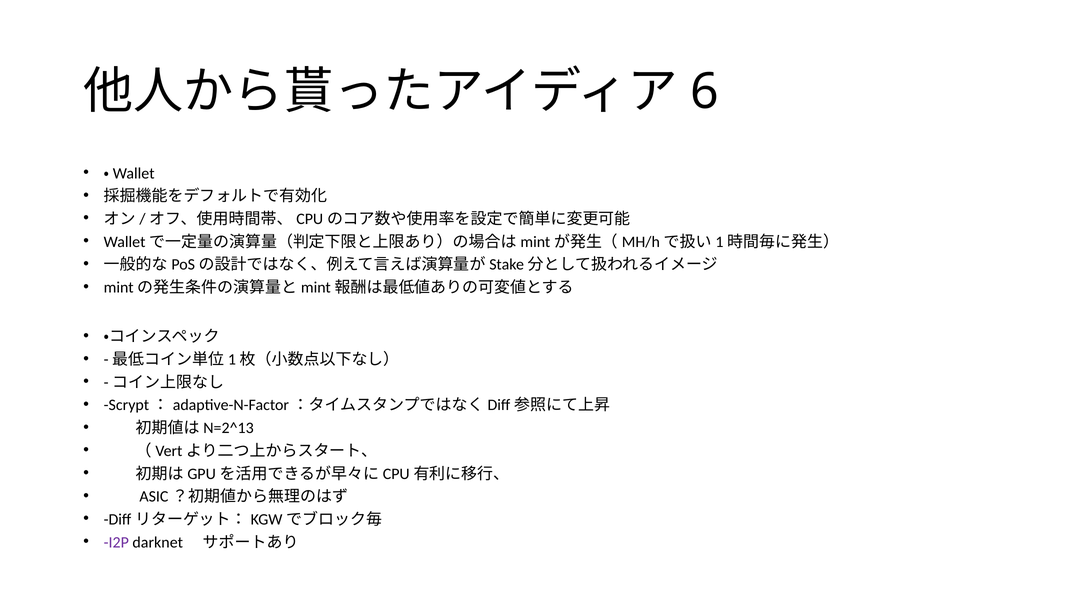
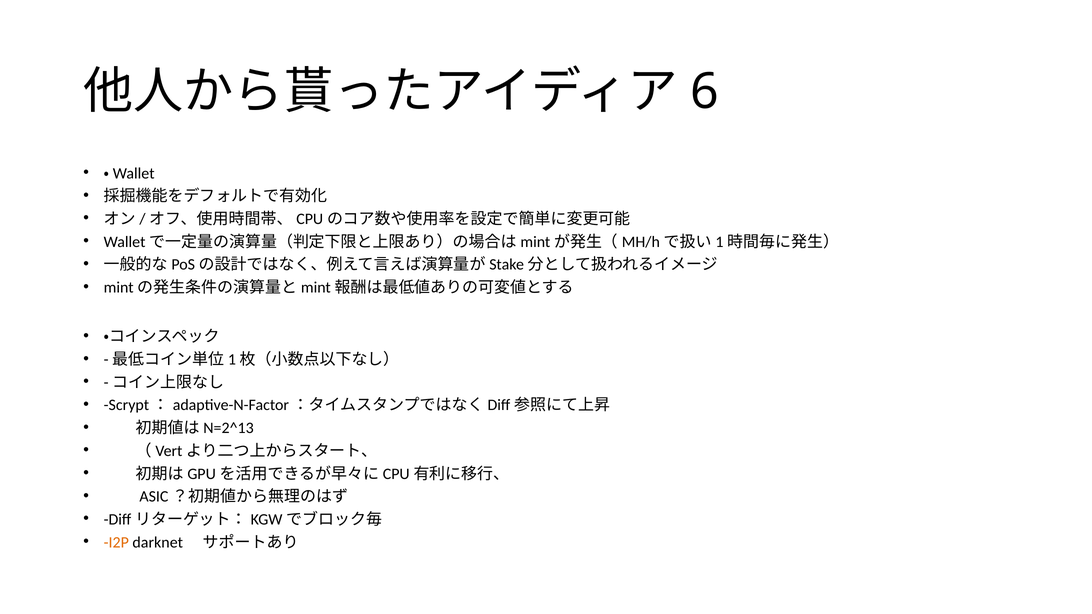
I2P colour: purple -> orange (116, 543)
